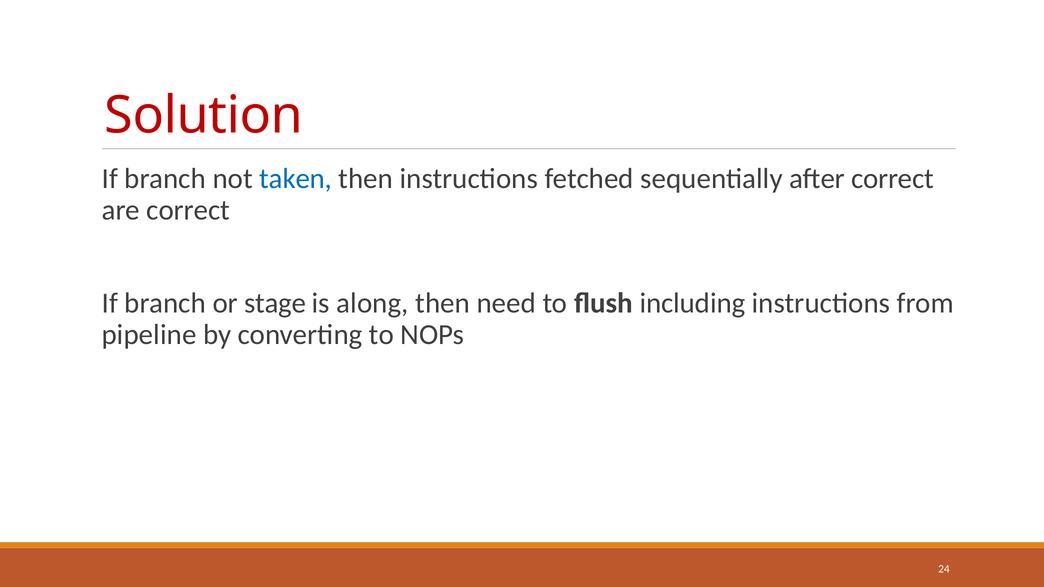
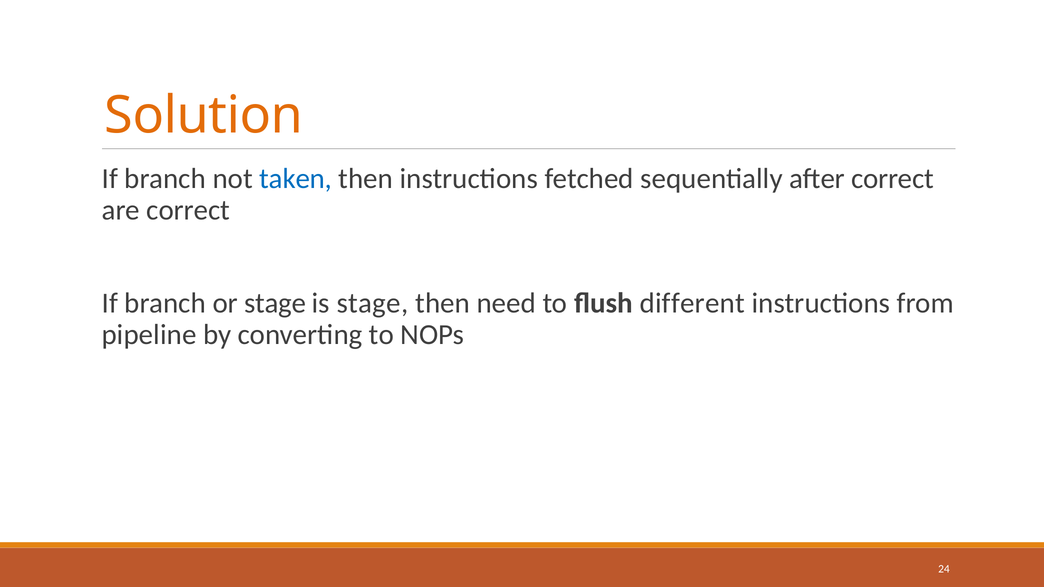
Solution colour: red -> orange (204, 116)
is along: along -> stage (372, 303)
including: including -> different (692, 303)
